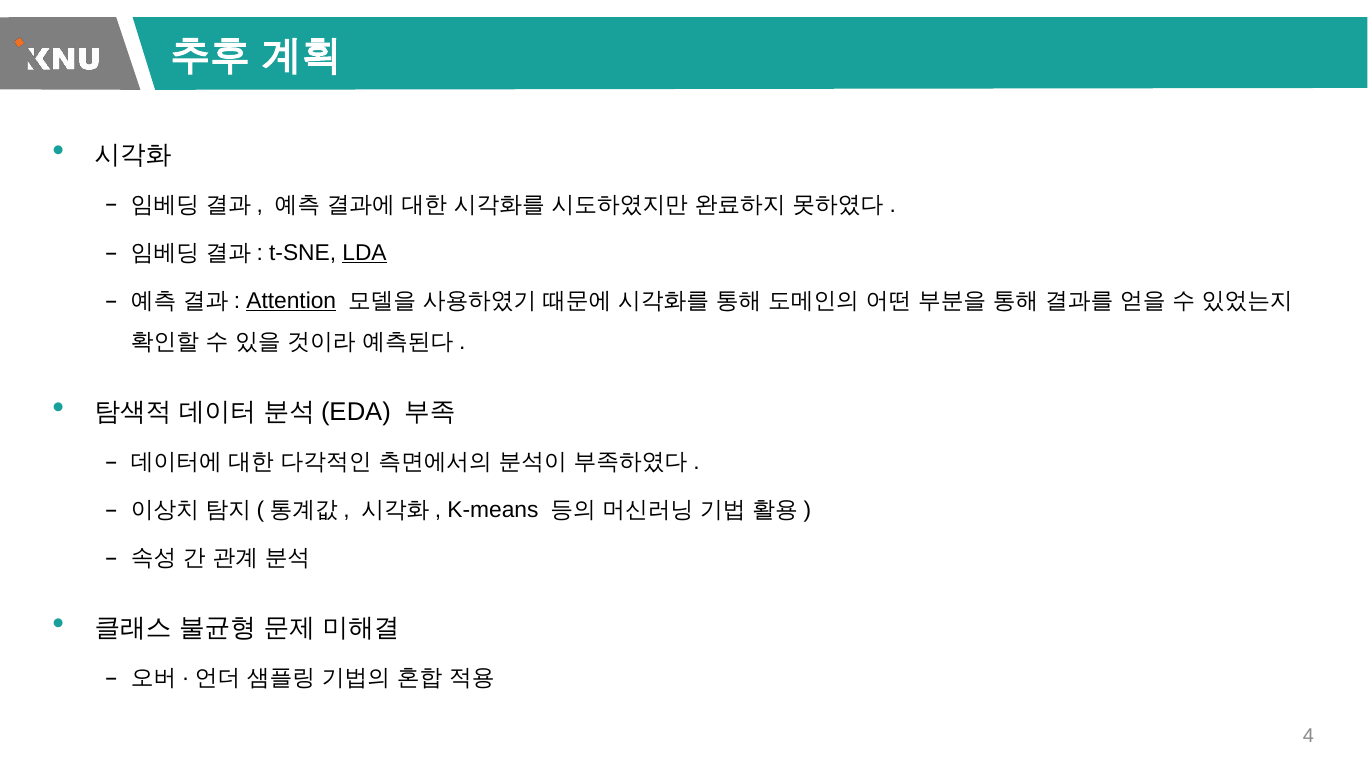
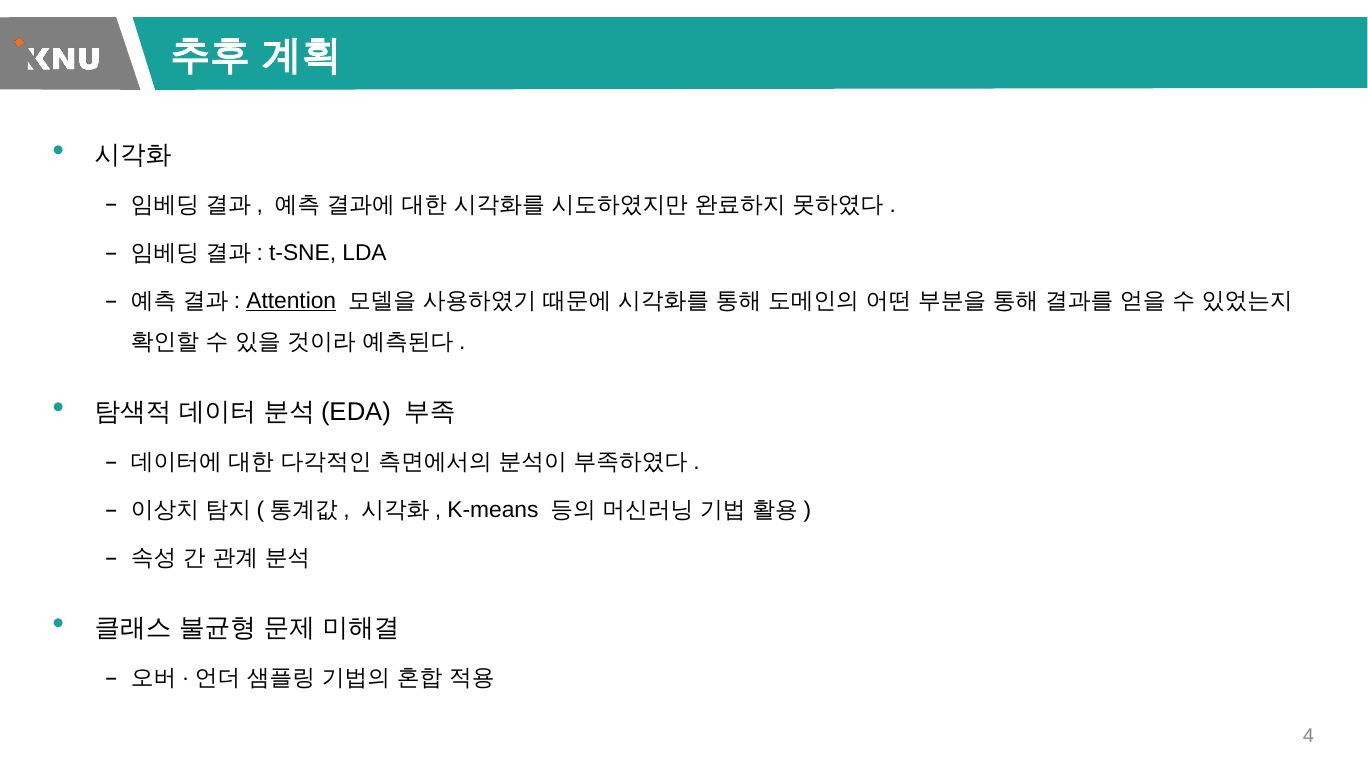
LDA underline: present -> none (365, 253)
